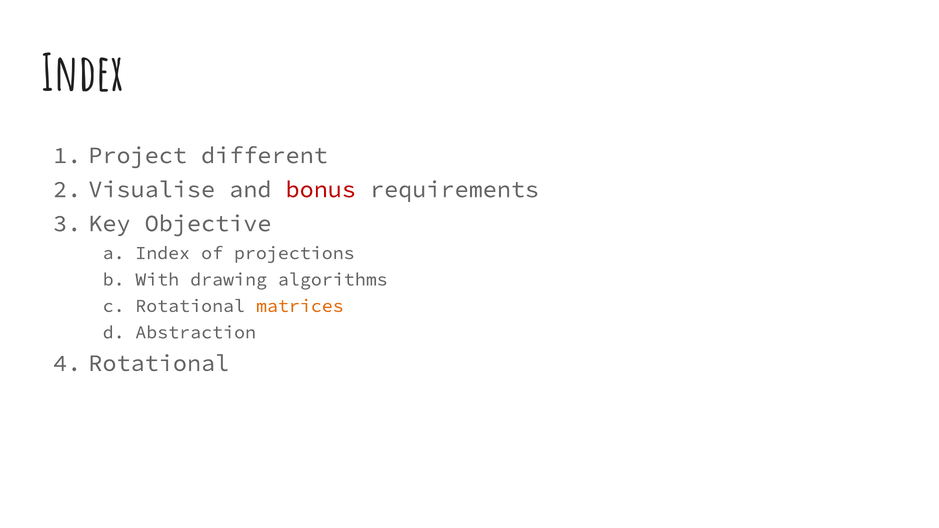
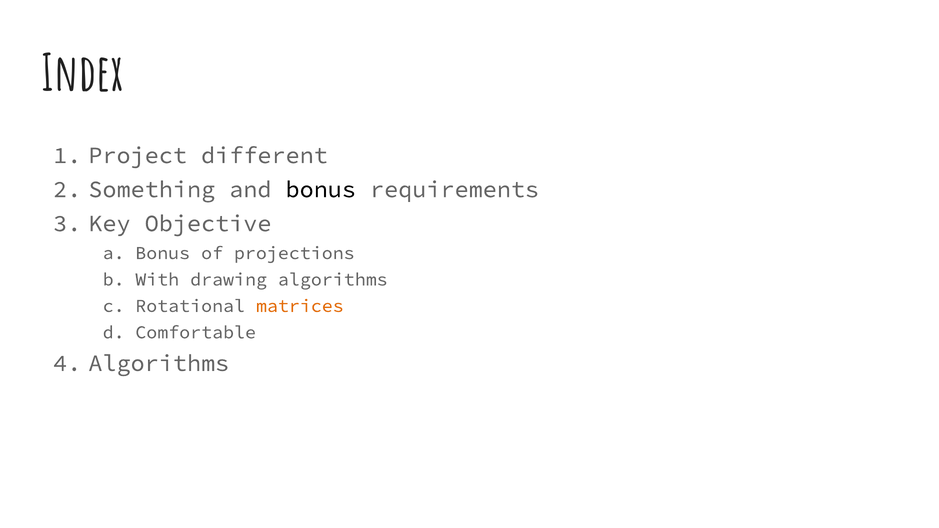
Visualise: Visualise -> Something (152, 189)
bonus colour: red -> black (321, 189)
Index: Index -> Bonus (163, 253)
Abstraction: Abstraction -> Comfortable (196, 332)
Rotational: Rotational -> Algorithms (159, 363)
